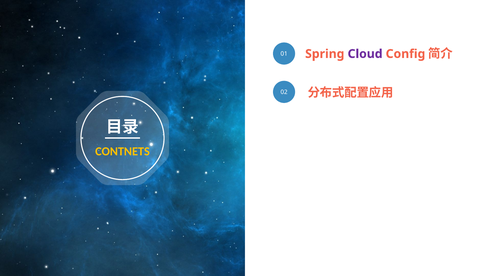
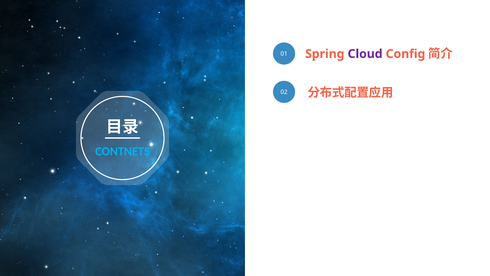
CONTNETS colour: yellow -> light blue (122, 151)
